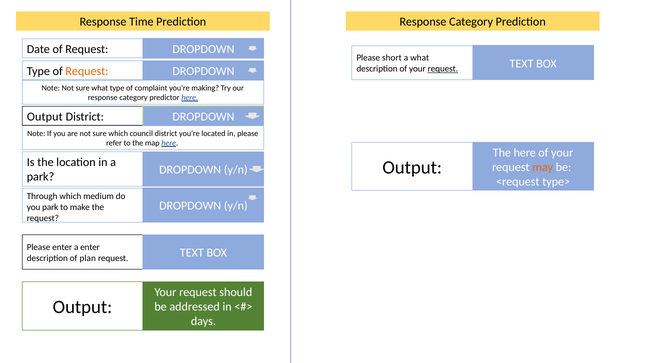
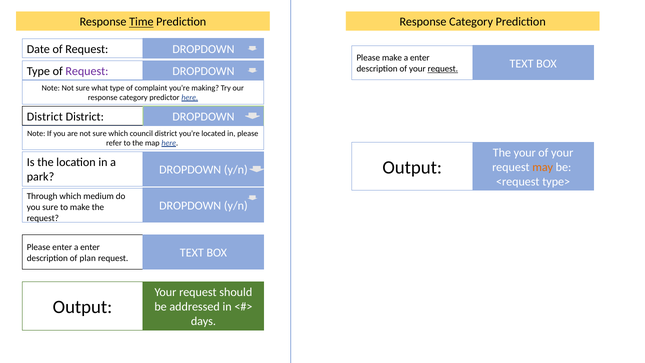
Time underline: none -> present (141, 22)
Please short: short -> make (392, 58)
what: what -> enter (420, 58)
Request colour: orange -> purple (87, 71)
Output: Output -> District (45, 116)
The here: here -> your (525, 153)
you park: park -> sure (50, 207)
